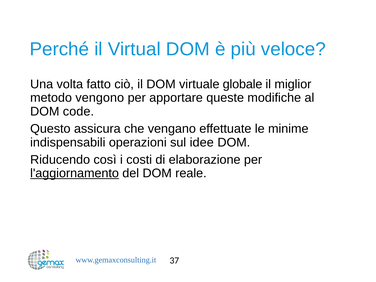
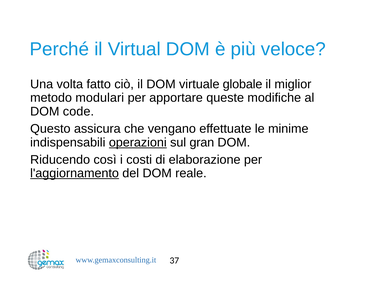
vengono: vengono -> modulari (100, 98)
operazioni underline: none -> present (138, 142)
idee: idee -> gran (202, 142)
